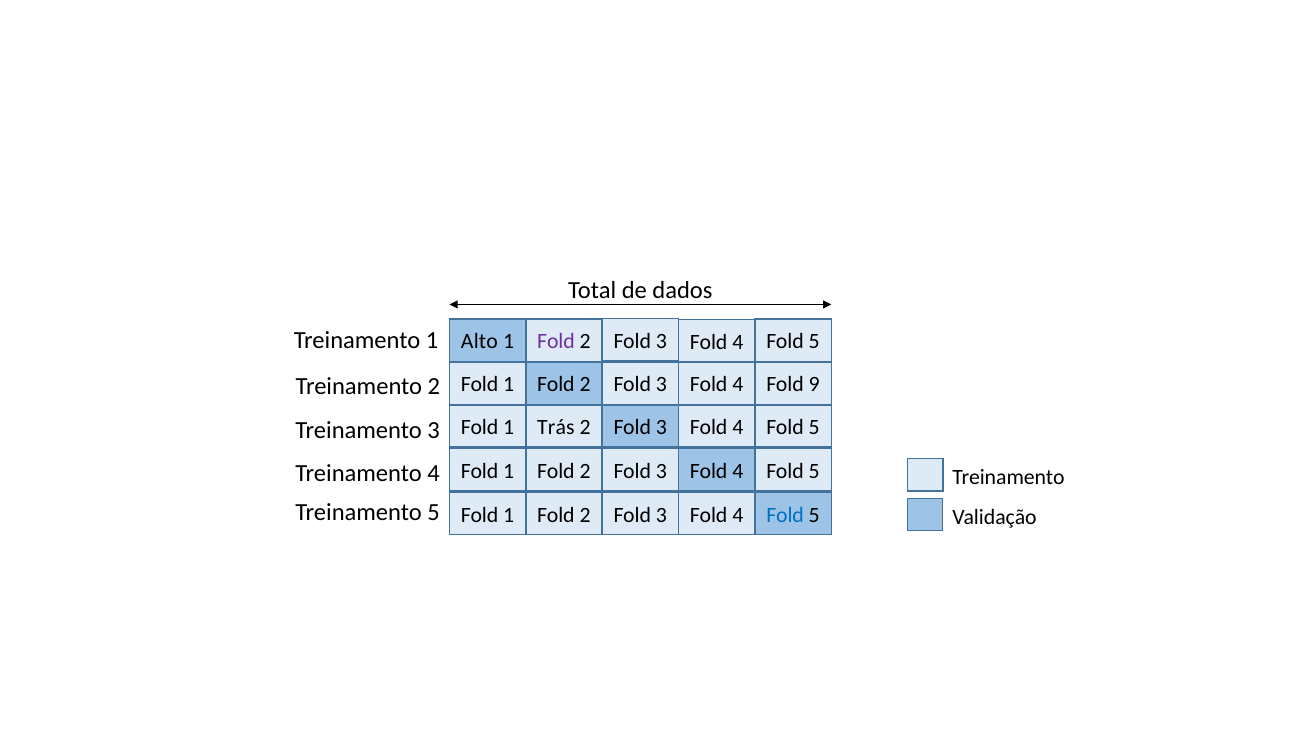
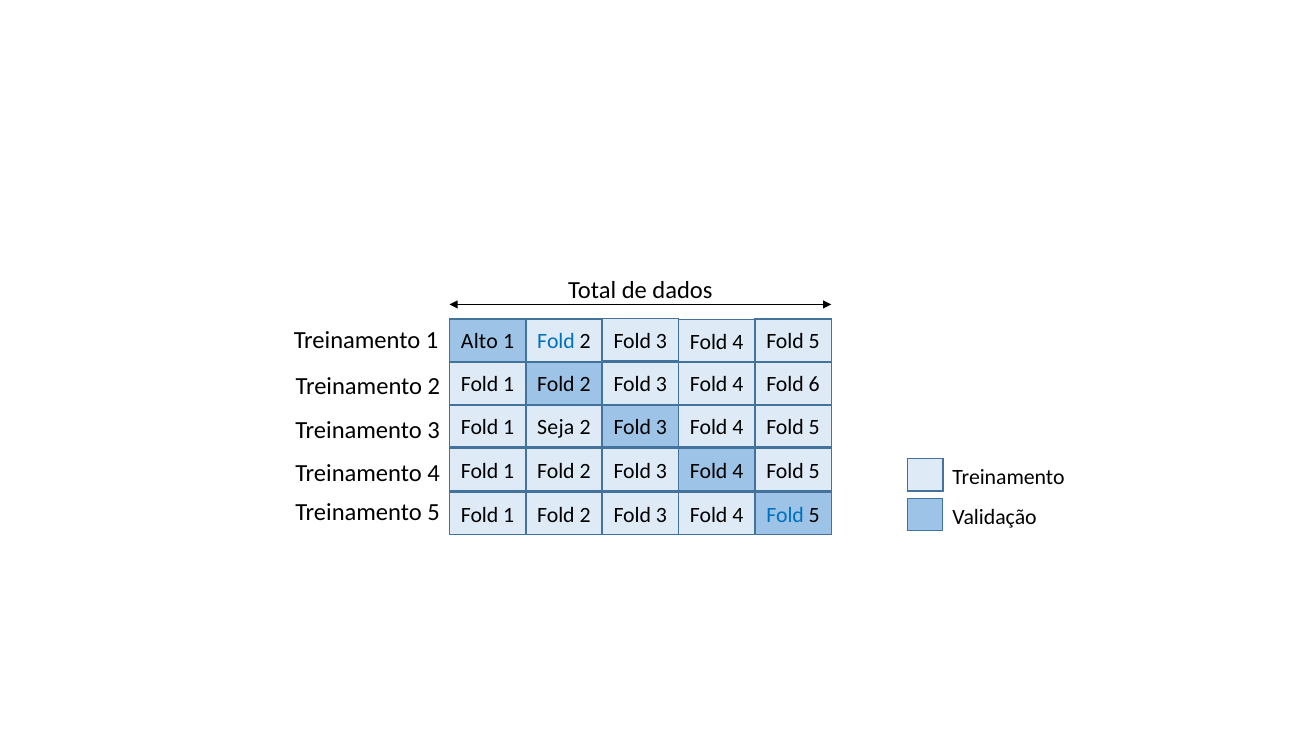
Fold colour: purple -> blue (556, 342)
9: 9 -> 6 (814, 385)
Trás: Trás -> Seja (556, 427)
